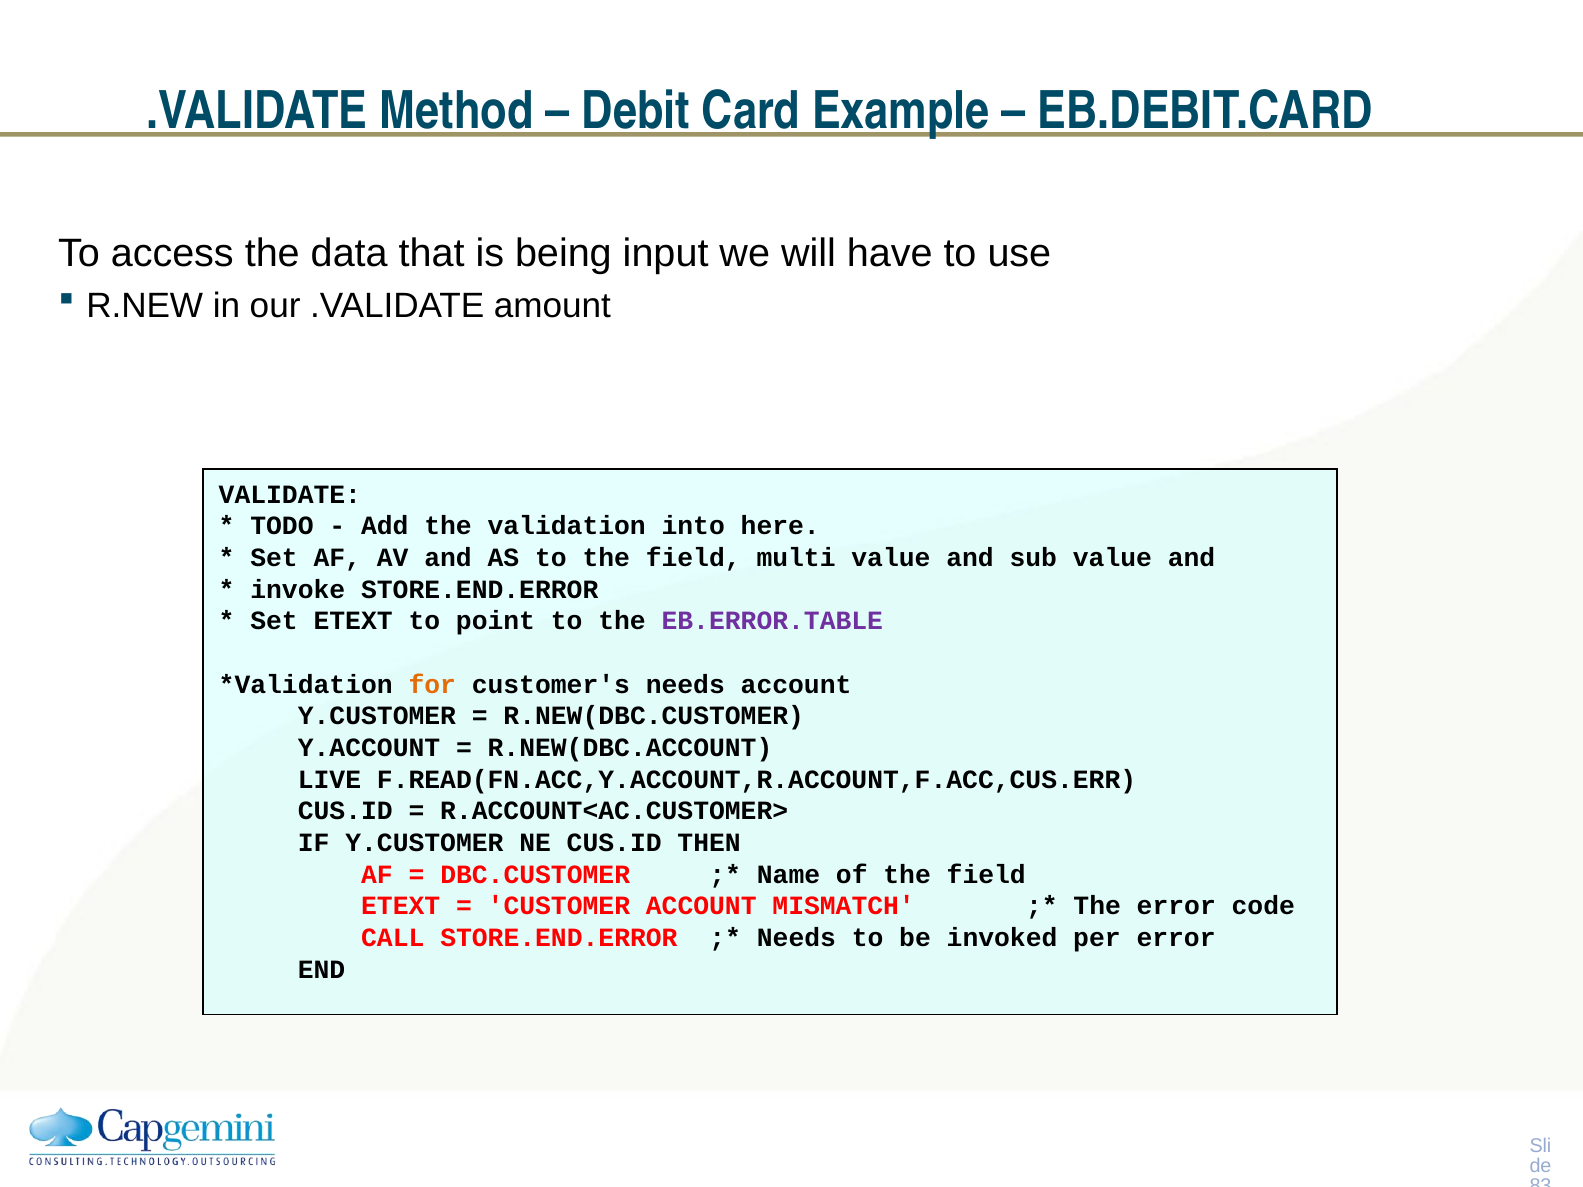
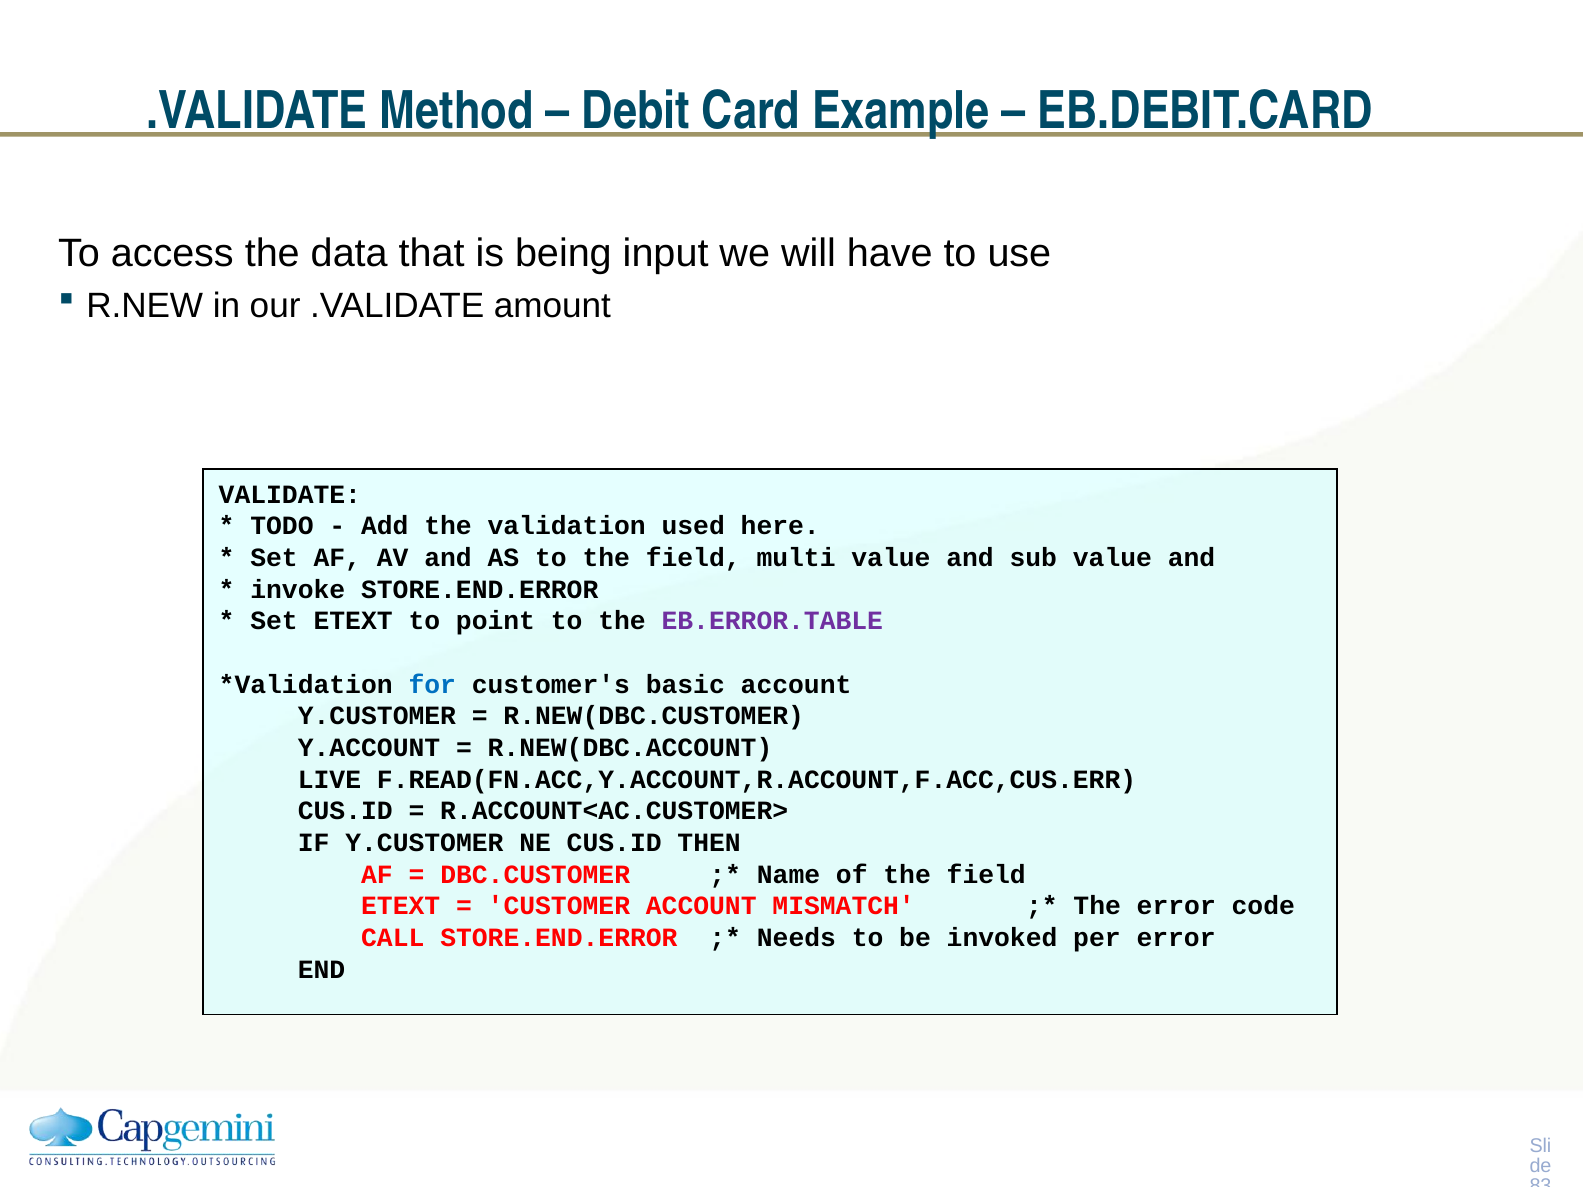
into: into -> used (693, 526)
for colour: orange -> blue (432, 685)
customer's needs: needs -> basic (685, 685)
